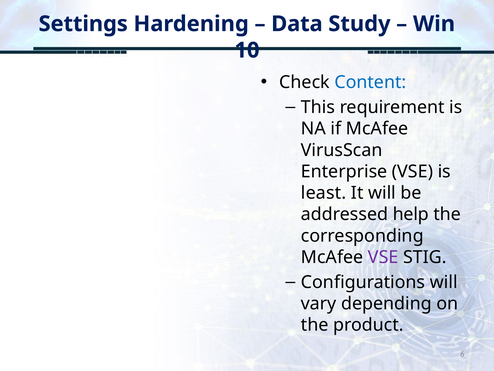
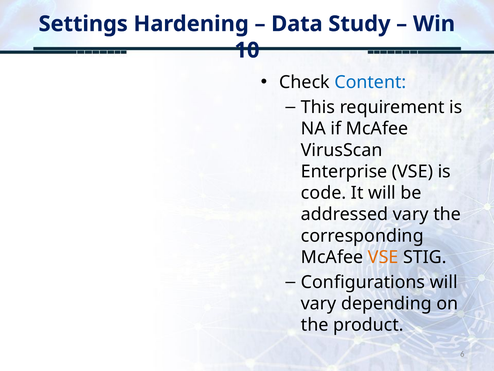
least: least -> code (324, 193)
addressed help: help -> vary (411, 214)
VSE colour: purple -> orange (383, 257)
